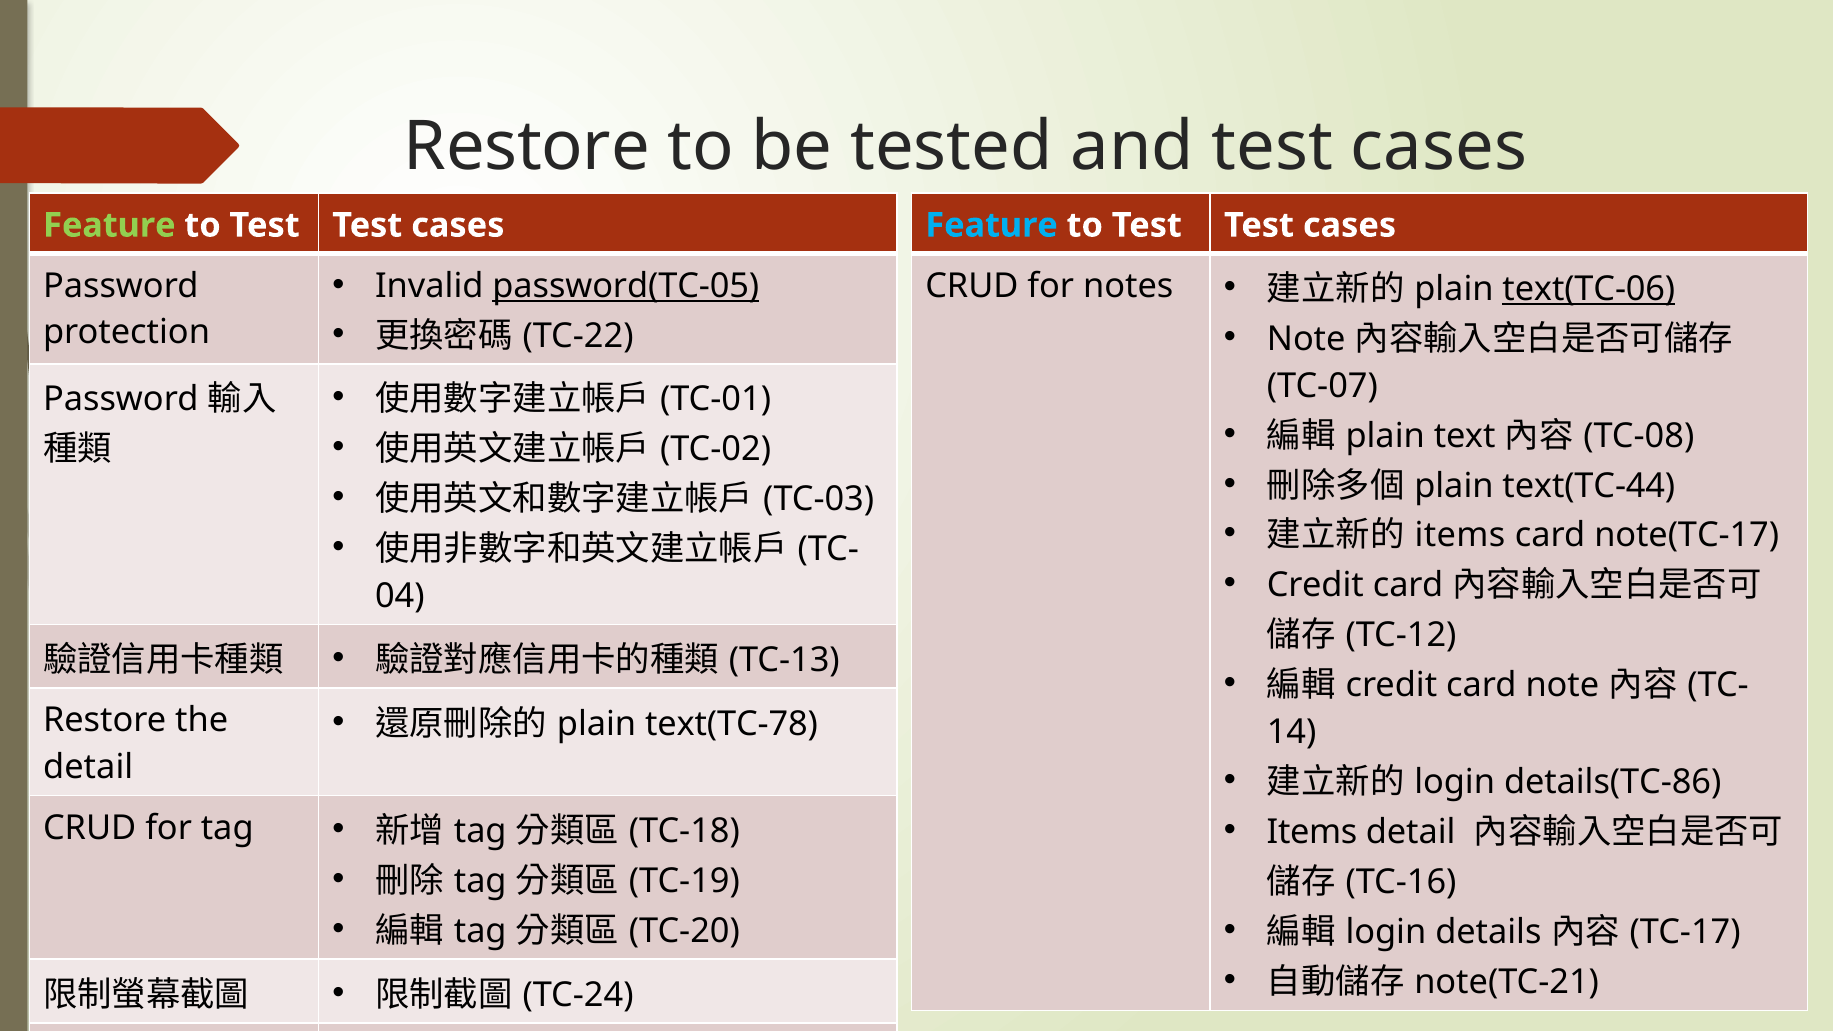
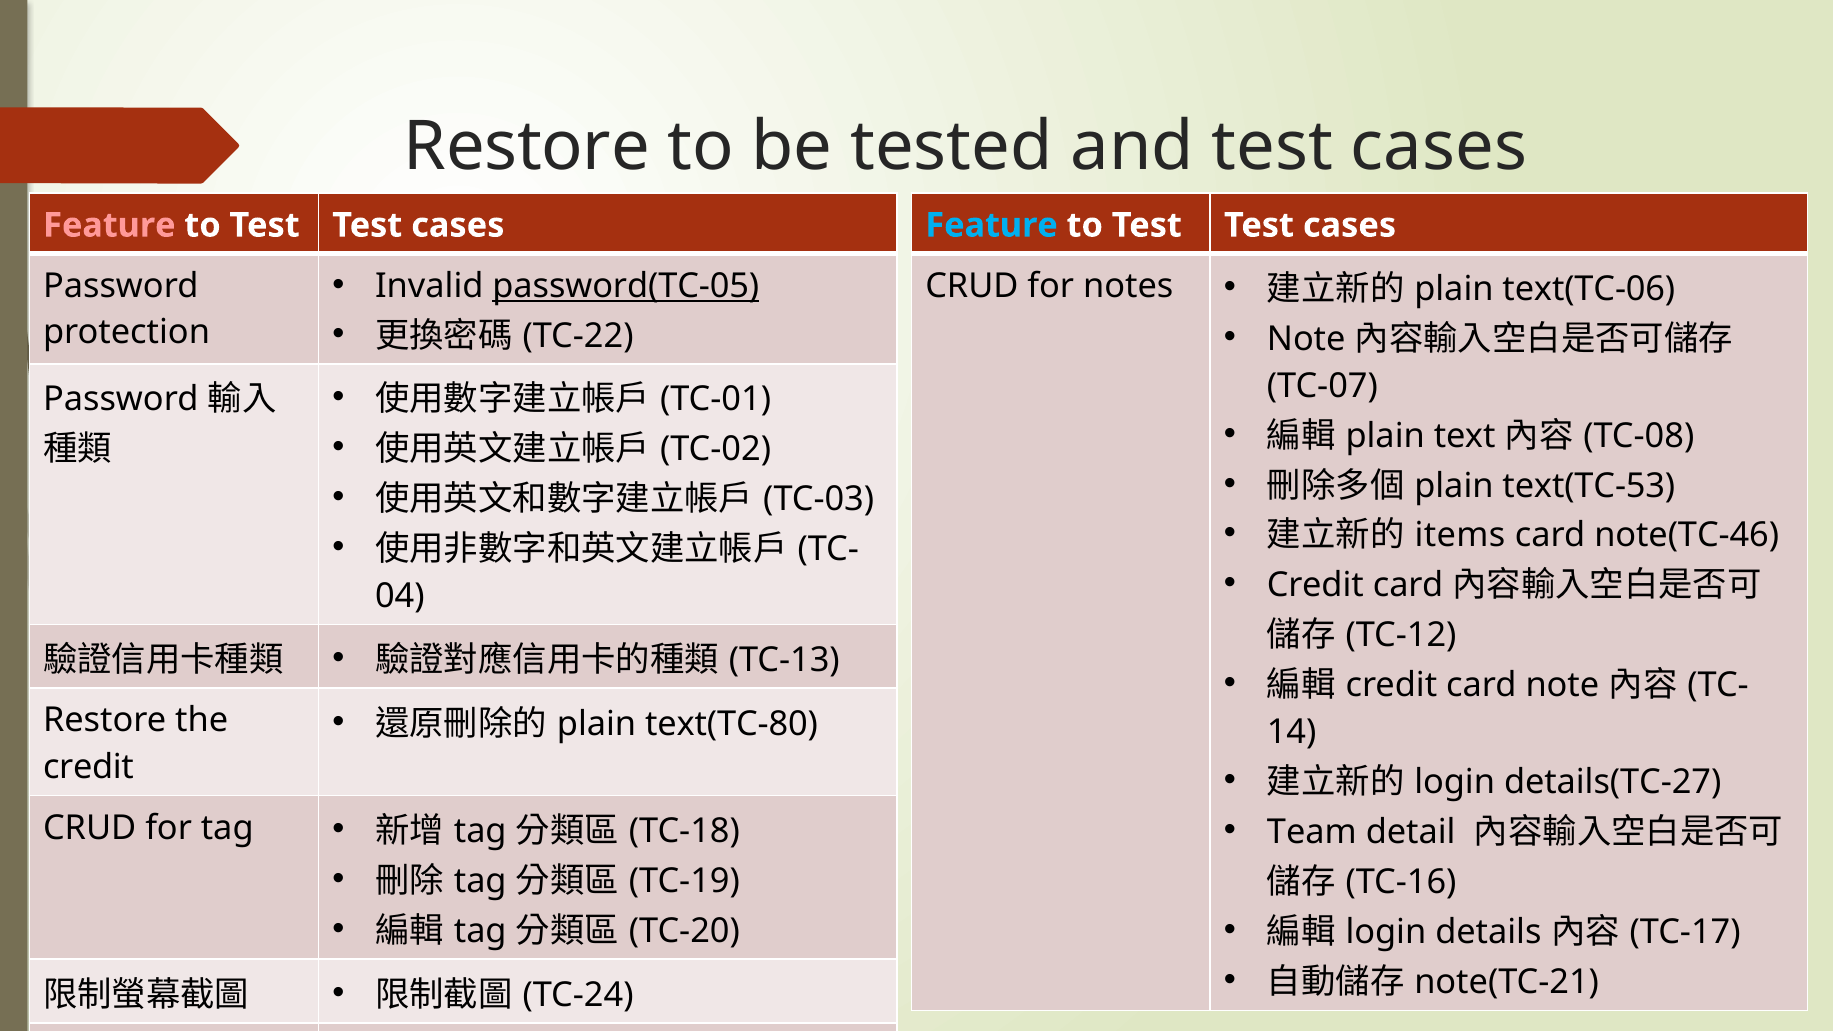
Feature colour: light green -> pink (109, 225)
text(TC-06 underline: present -> none (1589, 289)
text(TC-44: text(TC-44 -> text(TC-53 (1589, 486)
note(TC-17: note(TC-17 -> note(TC-46 (1687, 536)
text(TC-78: text(TC-78 -> text(TC-80 (732, 724)
detail: detail -> credit (88, 767)
details(TC-86: details(TC-86 -> details(TC-27 (1613, 782)
Items: Items -> Team (1312, 832)
